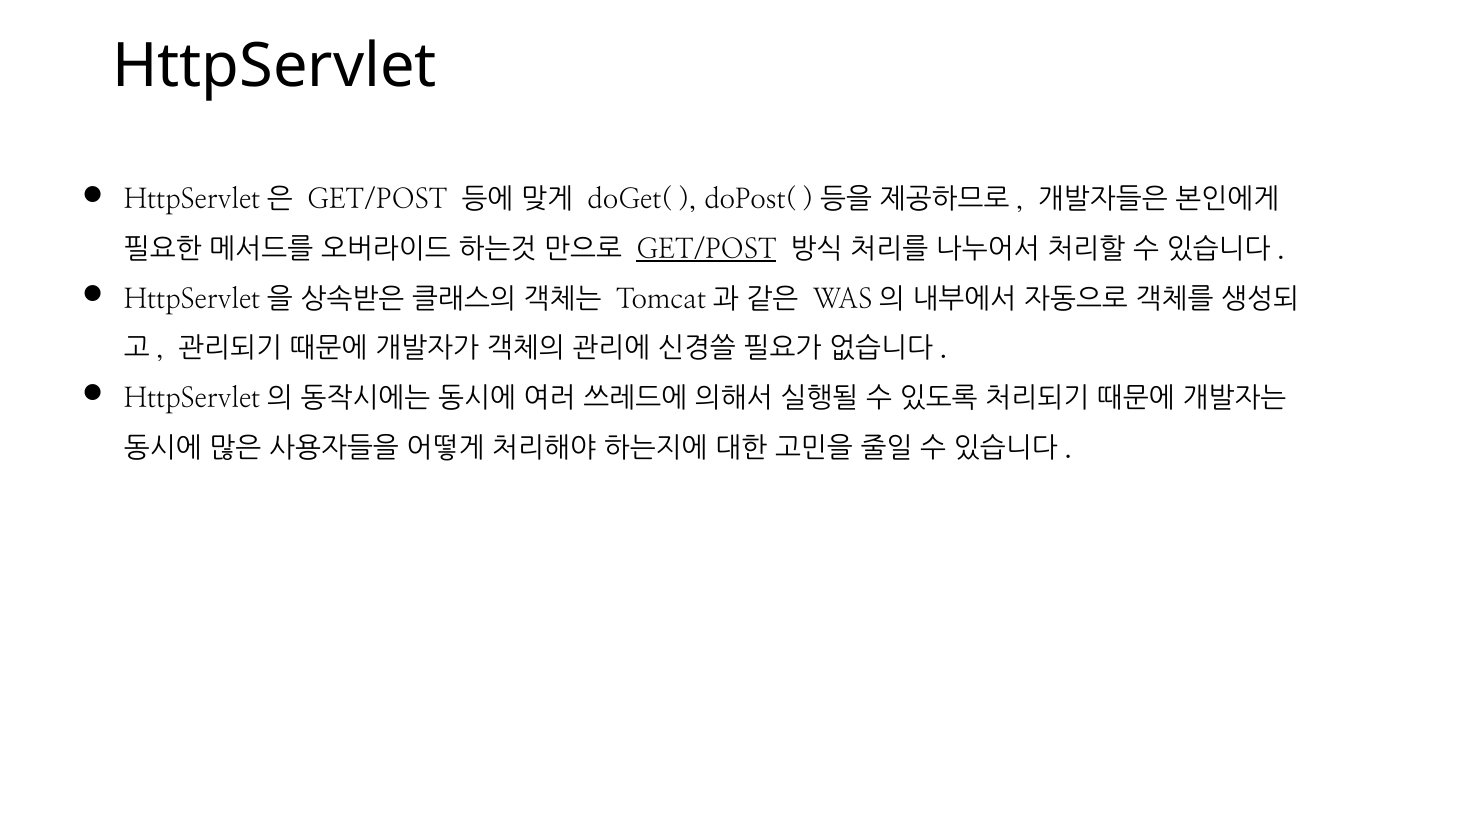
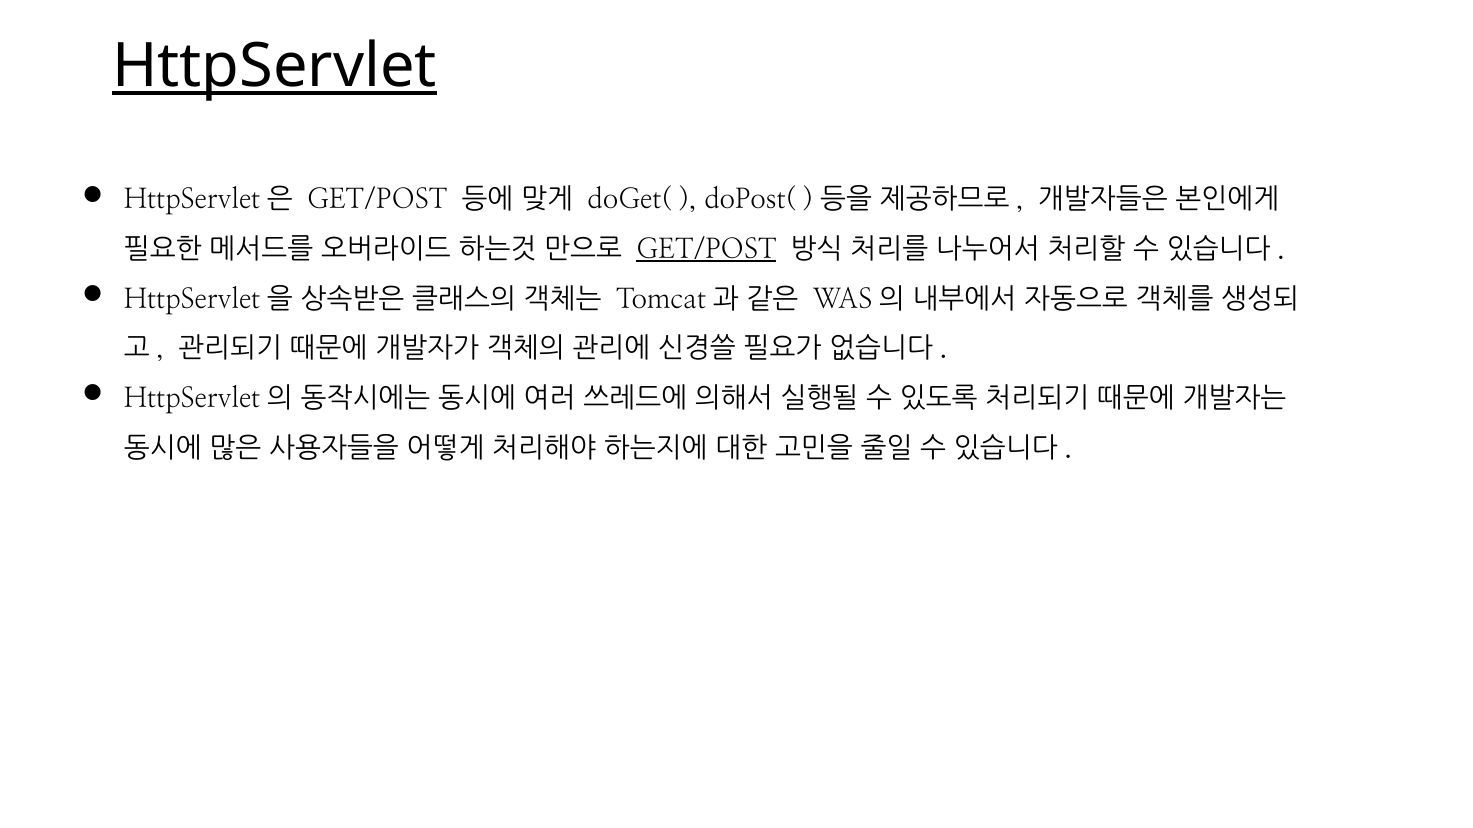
HttpServlet underline: none -> present (275, 67)
